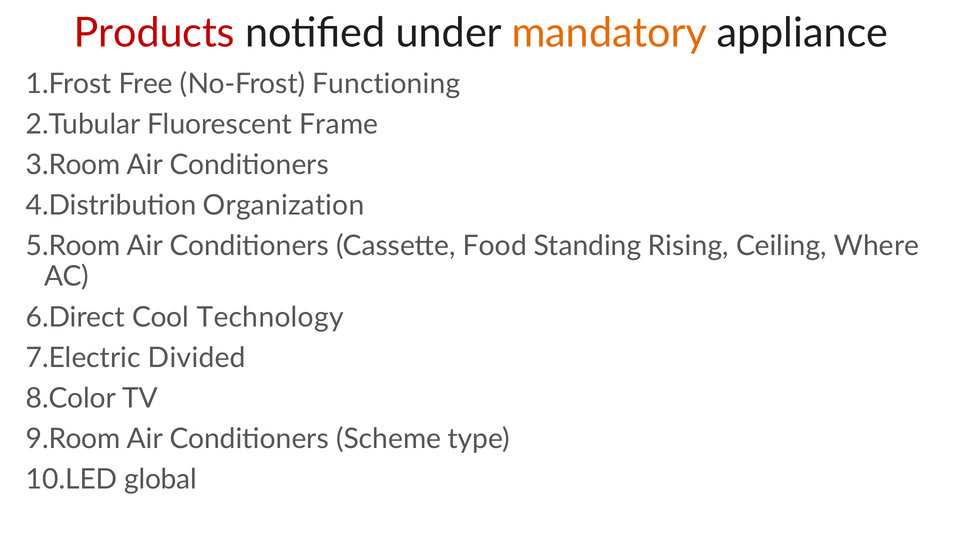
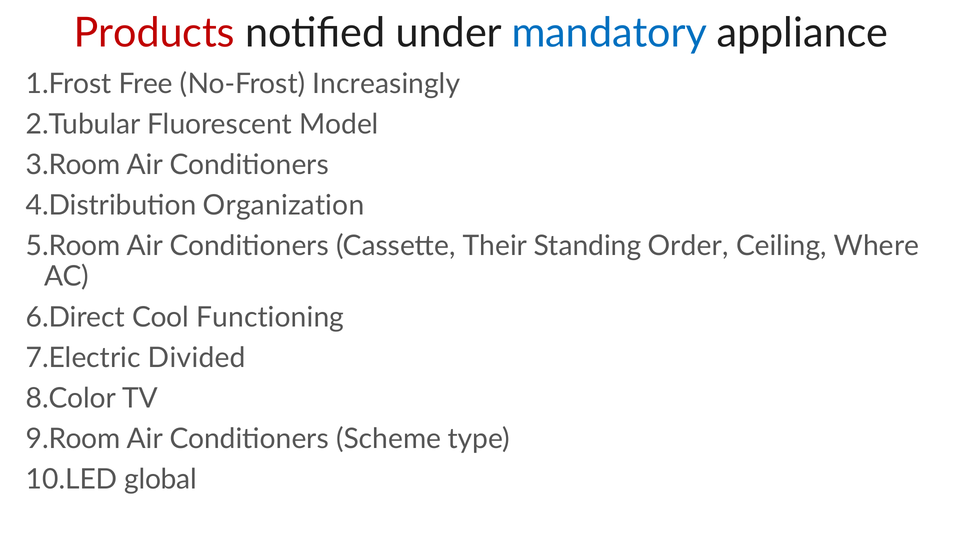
mandatory colour: orange -> blue (609, 33)
Functioning: Functioning -> Increasingly (386, 84)
Frame: Frame -> Model (339, 124)
Food: Food -> Their (495, 246)
Rising: Rising -> Order (688, 246)
Technology: Technology -> Functioning (270, 317)
